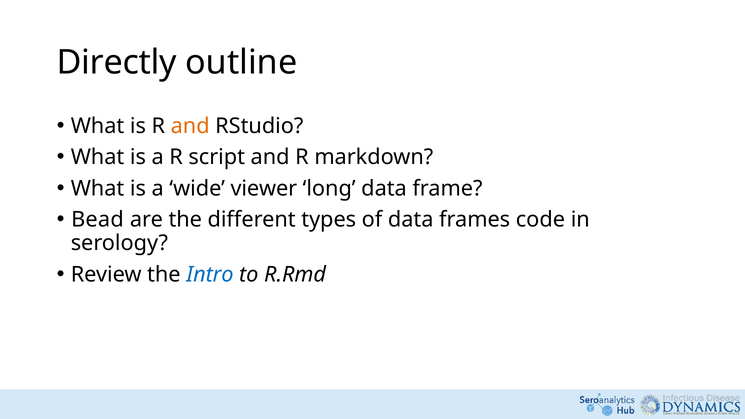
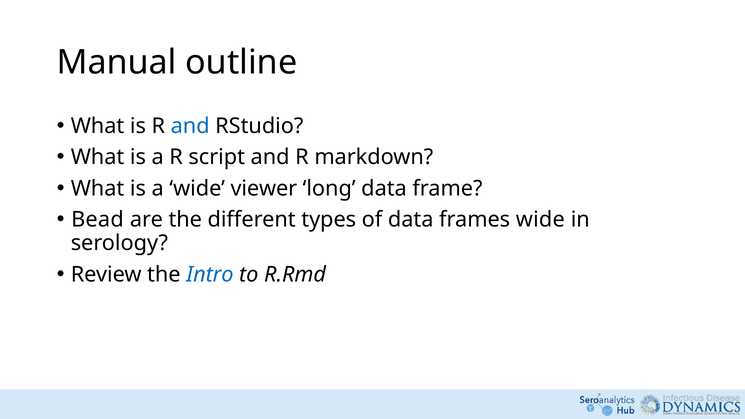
Directly: Directly -> Manual (117, 63)
and colour: orange -> blue (190, 126)
frames code: code -> wide (540, 220)
